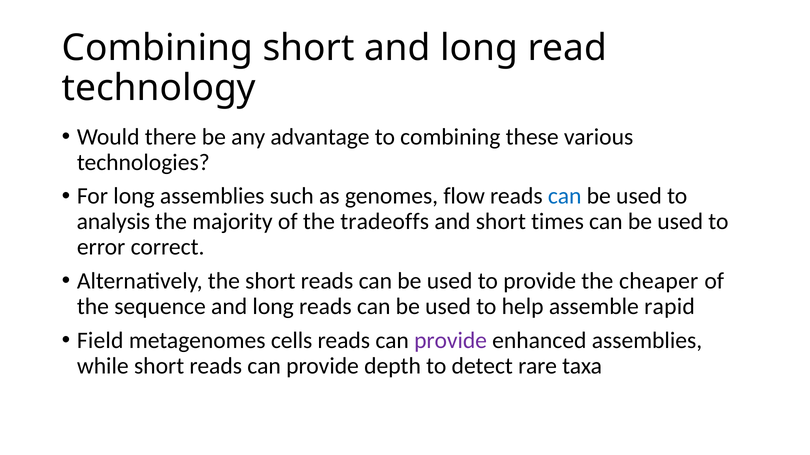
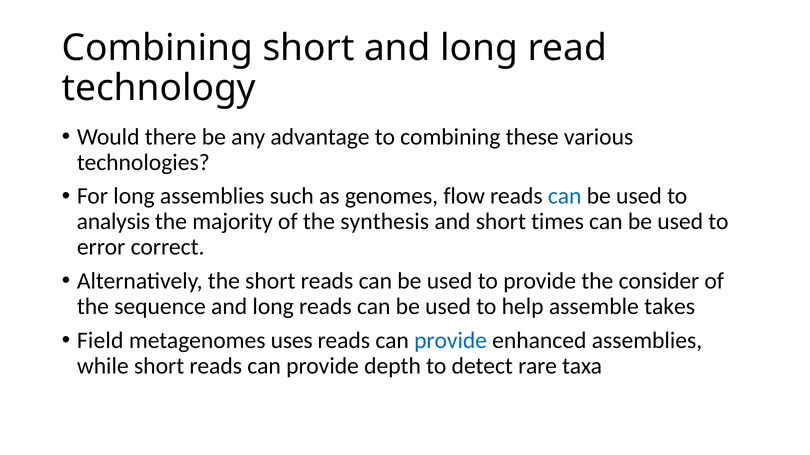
tradeoffs: tradeoffs -> synthesis (385, 222)
cheaper: cheaper -> consider (659, 281)
rapid: rapid -> takes (670, 307)
cells: cells -> uses (292, 341)
provide colour: purple -> blue (451, 341)
